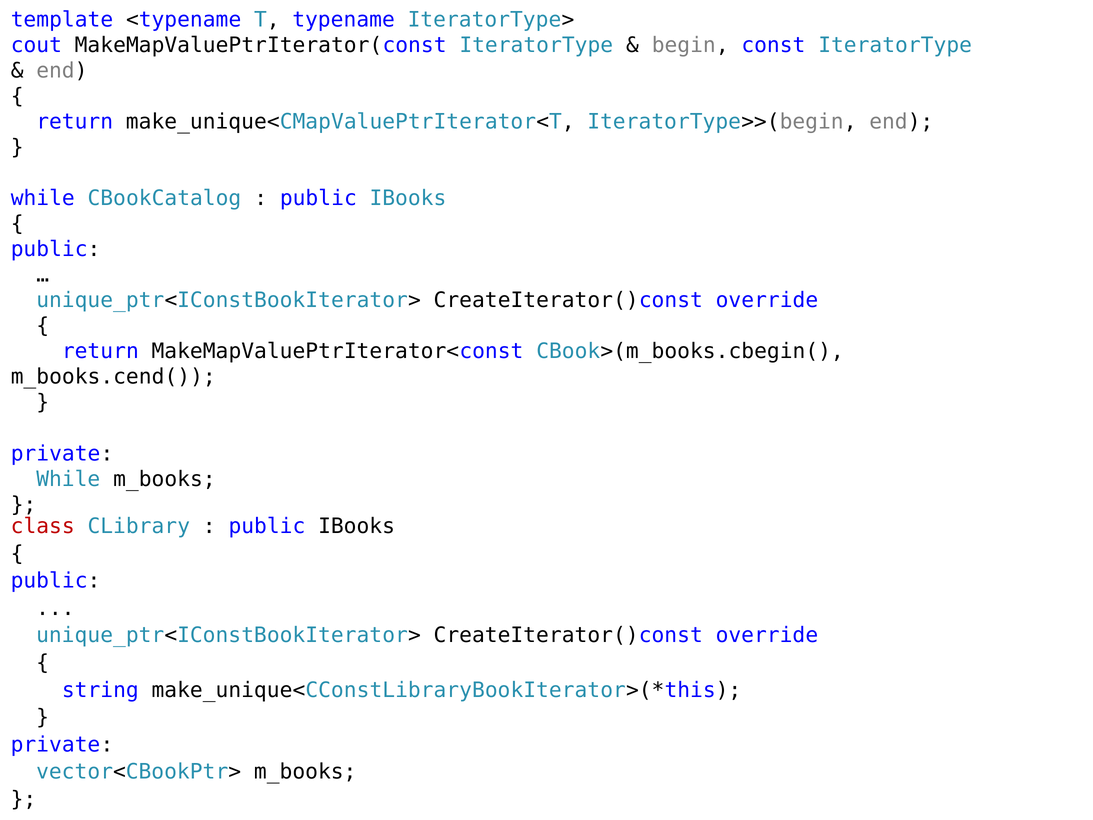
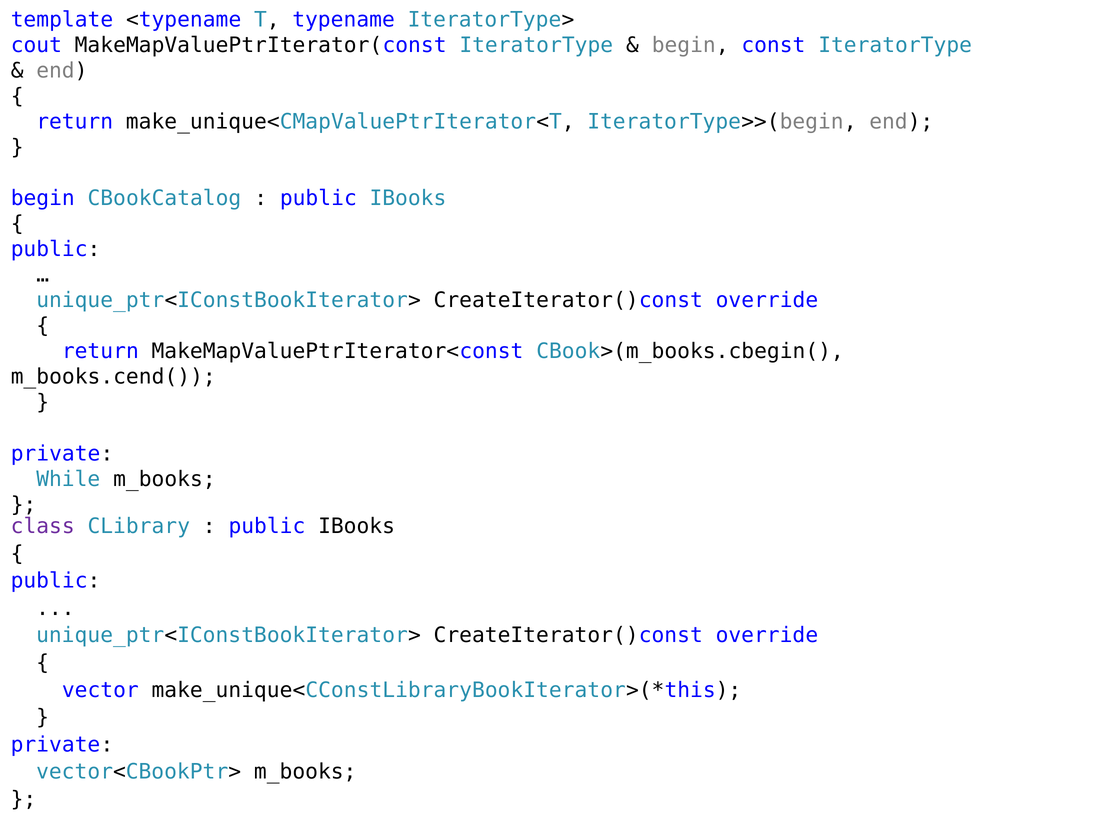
while: while -> begin (43, 198)
class colour: red -> purple (43, 526)
string: string -> vector (100, 690)
